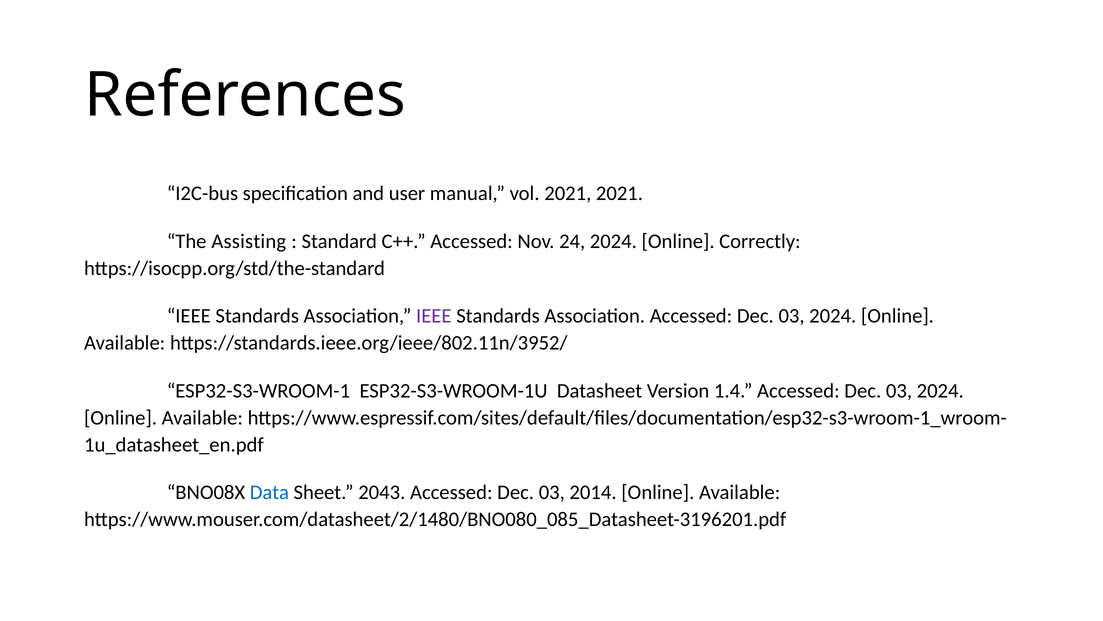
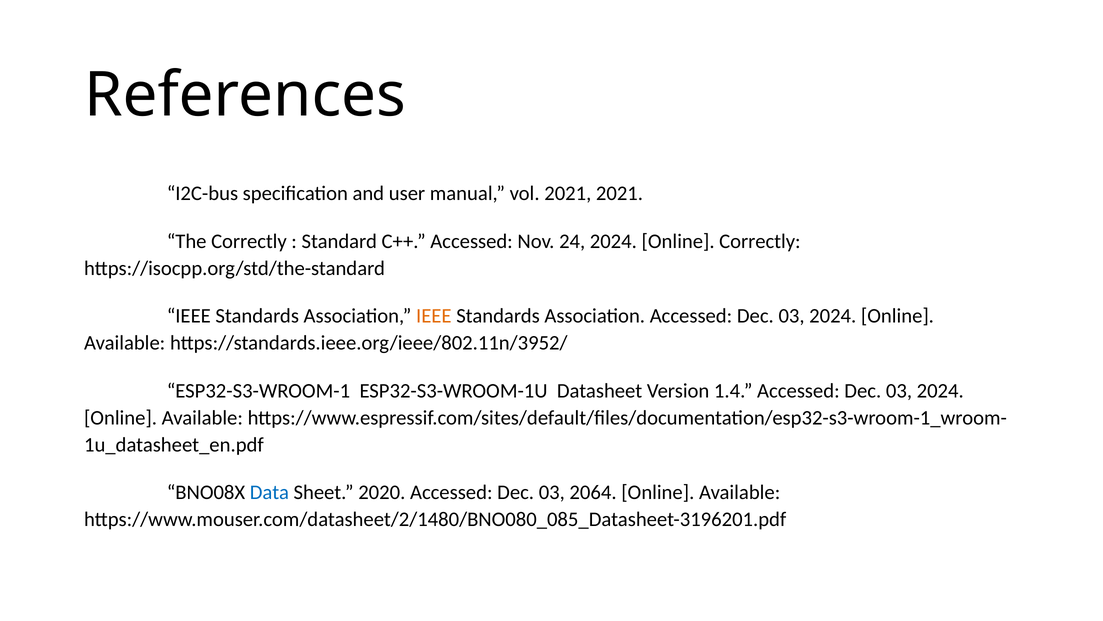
The Assisting: Assisting -> Correctly (249, 241)
IEEE colour: purple -> orange (434, 316)
2043: 2043 -> 2020 (382, 492)
2014: 2014 -> 2064 (593, 492)
